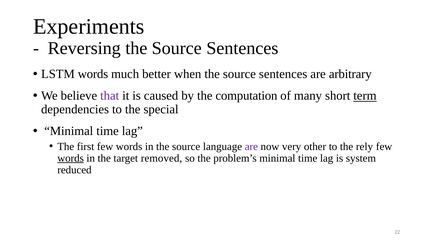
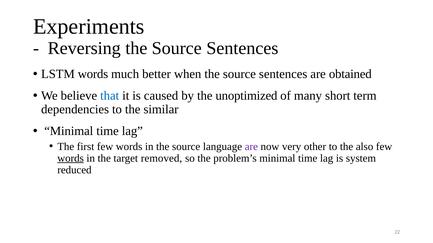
arbitrary: arbitrary -> obtained (350, 74)
that colour: purple -> blue (110, 96)
computation: computation -> unoptimized (246, 96)
term underline: present -> none (365, 96)
special: special -> similar (161, 110)
rely: rely -> also (365, 147)
